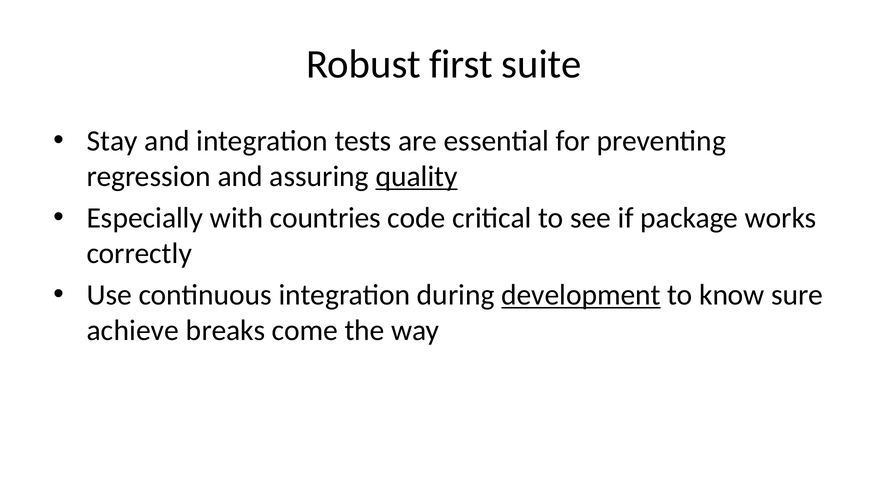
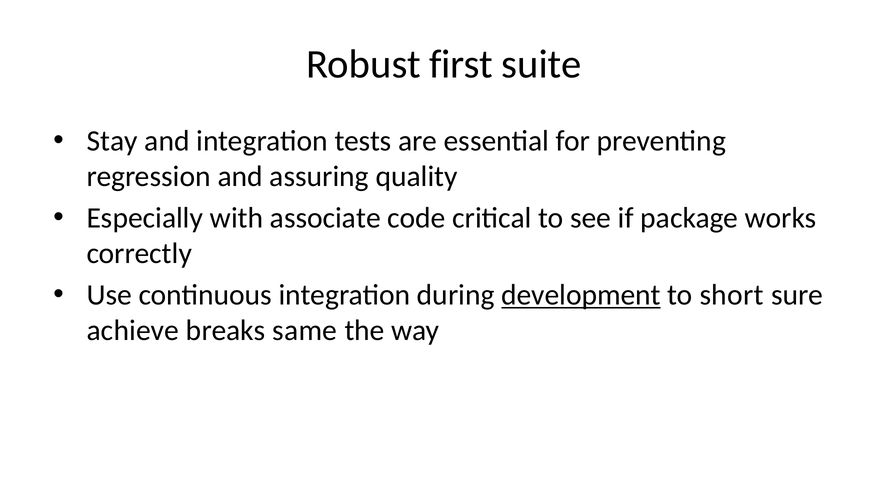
quality underline: present -> none (417, 176)
countries: countries -> associate (325, 218)
know: know -> short (732, 295)
come: come -> same (305, 330)
